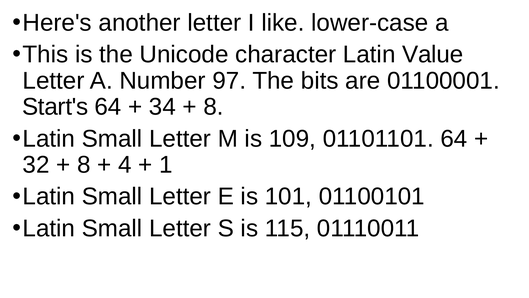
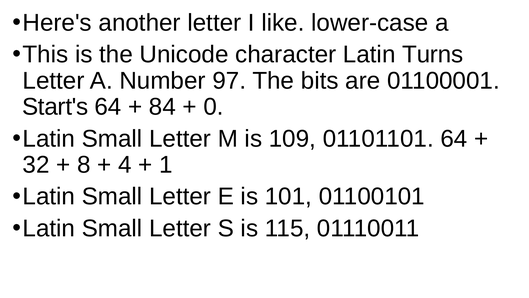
Value: Value -> Turns (433, 54)
34: 34 -> 84 (162, 107)
8: 8 -> 0 (214, 107)
